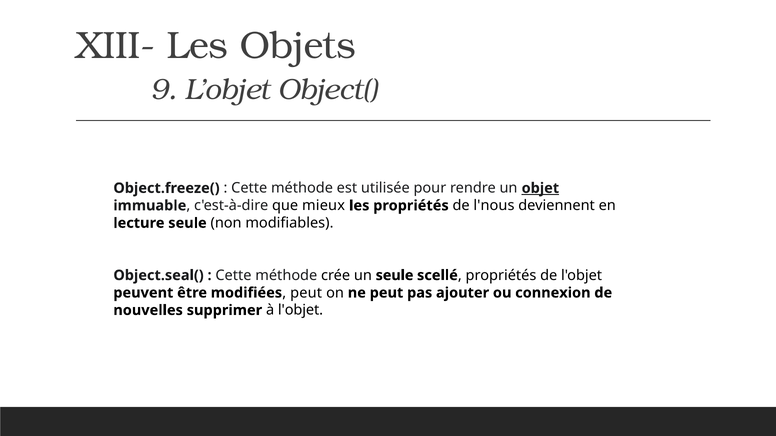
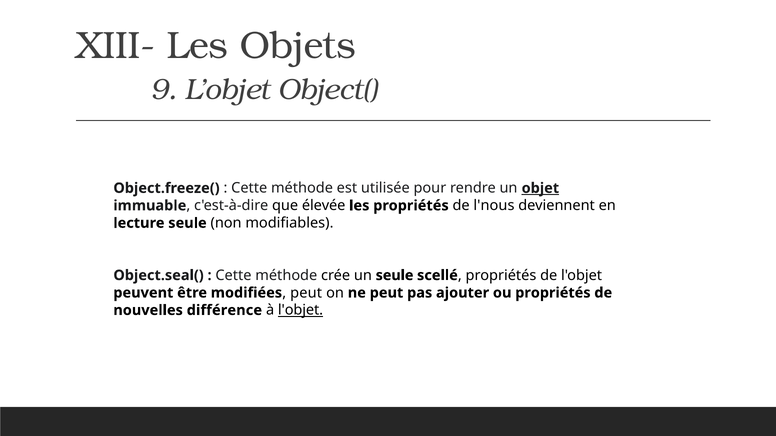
mieux: mieux -> élevée (324, 206)
ou connexion: connexion -> propriétés (553, 293)
supprimer: supprimer -> différence (224, 311)
l'objet underline: none -> present (301, 311)
